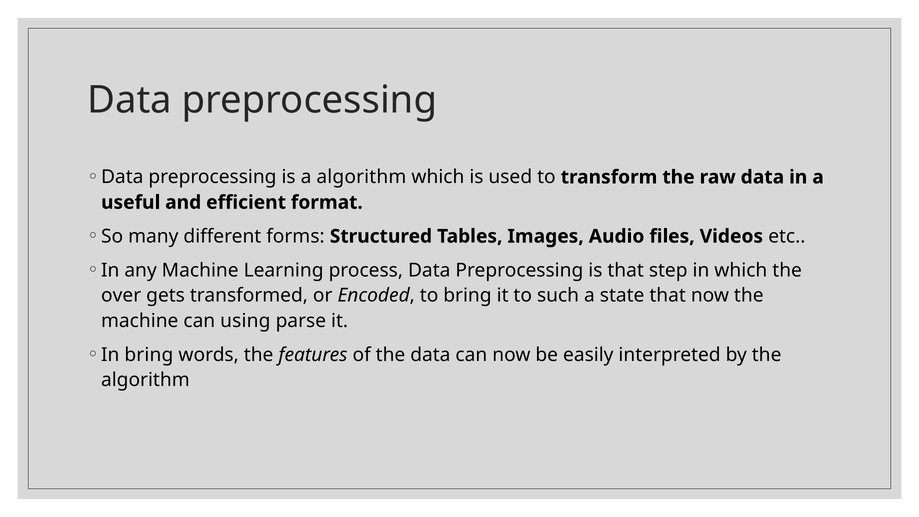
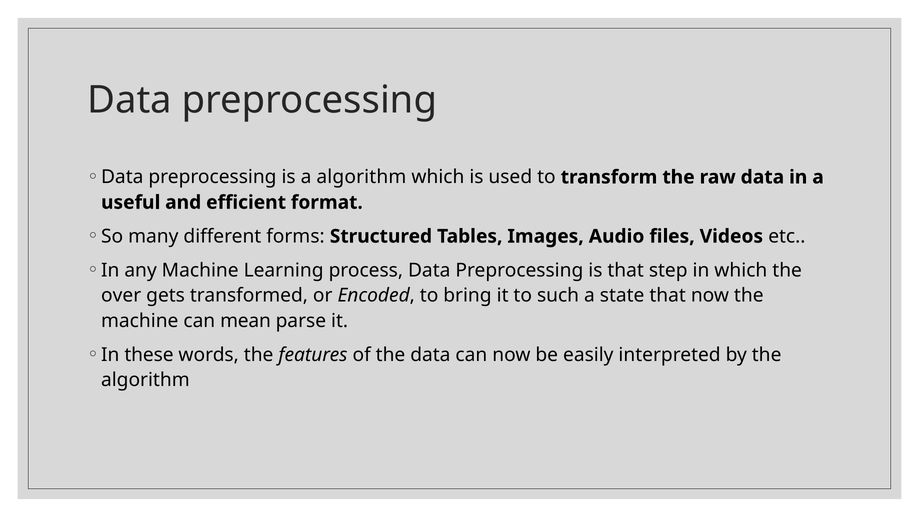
using: using -> mean (246, 321)
In bring: bring -> these (149, 355)
